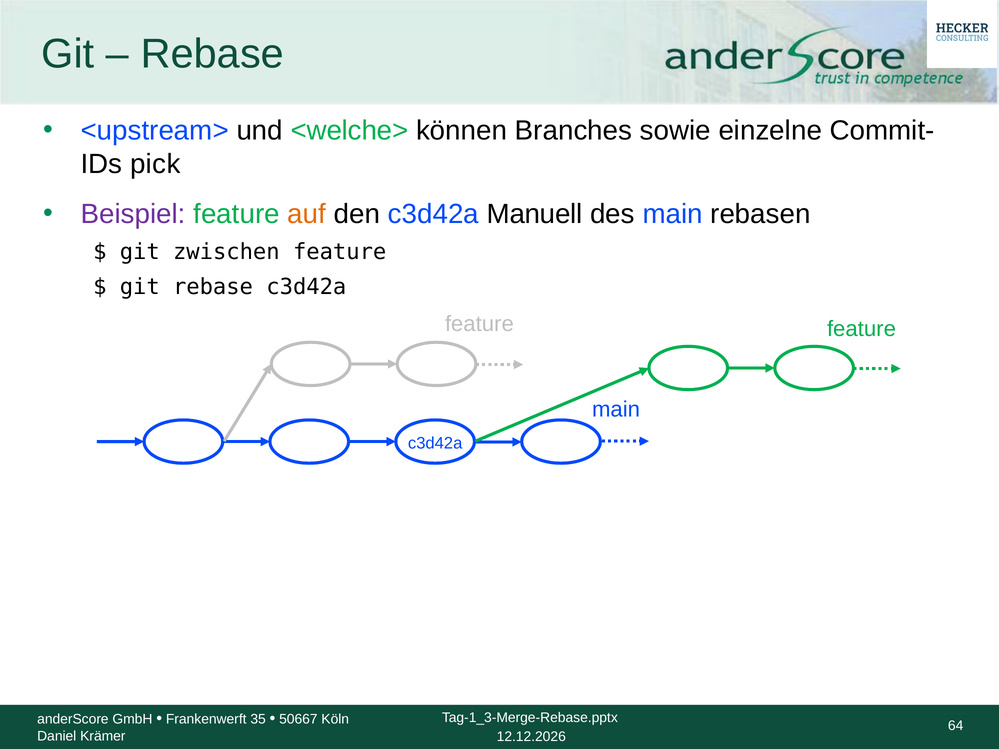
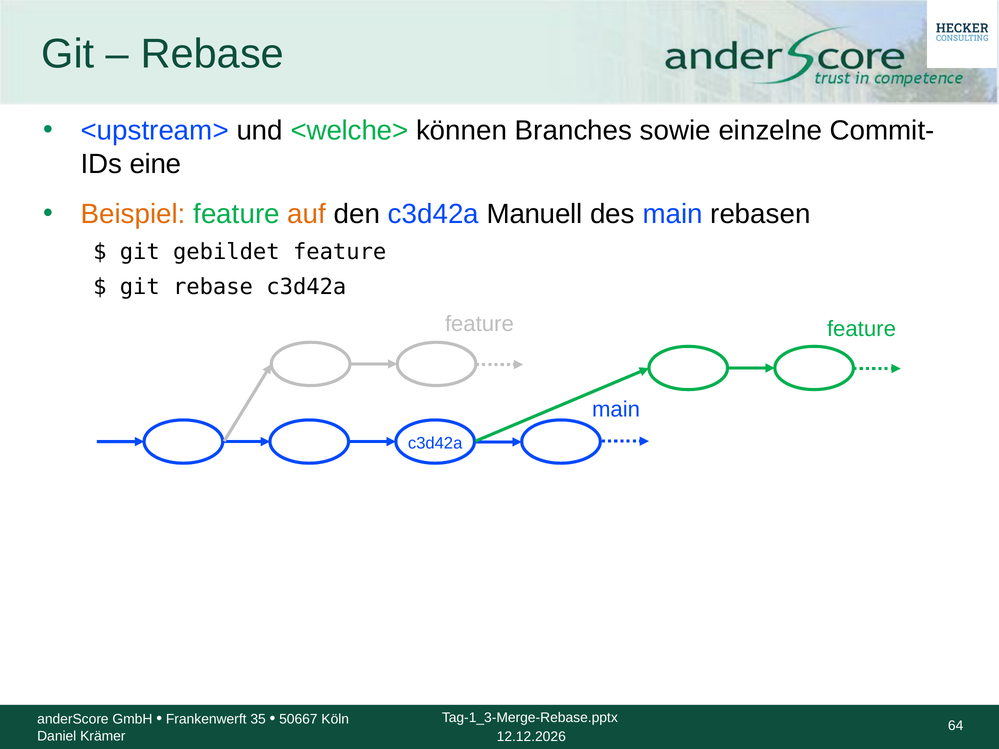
pick: pick -> eine (156, 164)
Beispiel colour: purple -> orange (133, 214)
zwischen: zwischen -> gebildet (226, 252)
